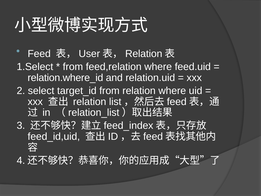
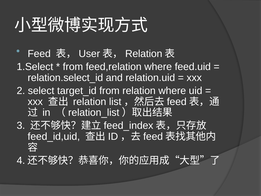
relation.where_id: relation.where_id -> relation.select_id (65, 78)
